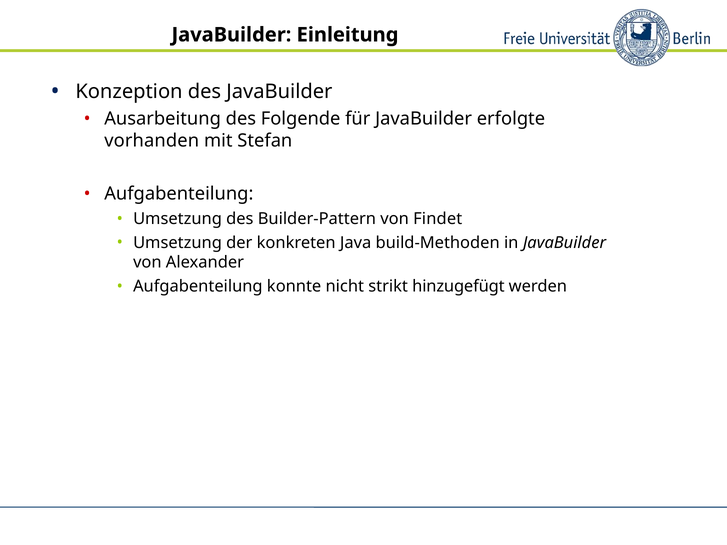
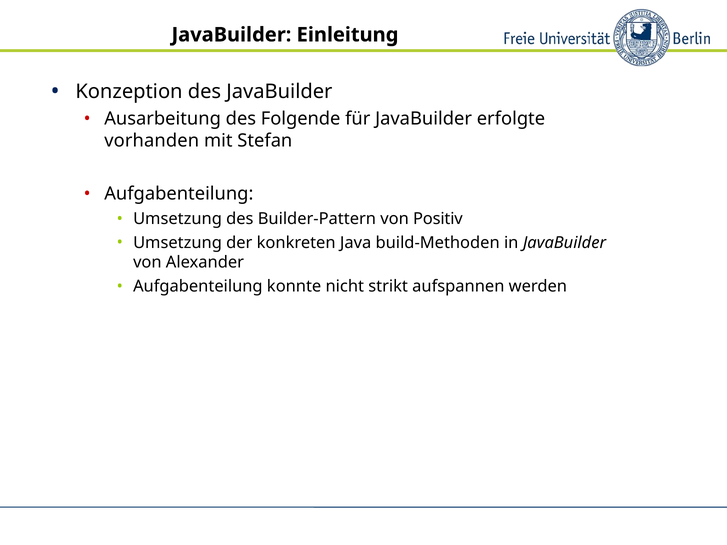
Findet: Findet -> Positiv (438, 219)
hinzugefügt: hinzugefügt -> aufspannen (458, 286)
